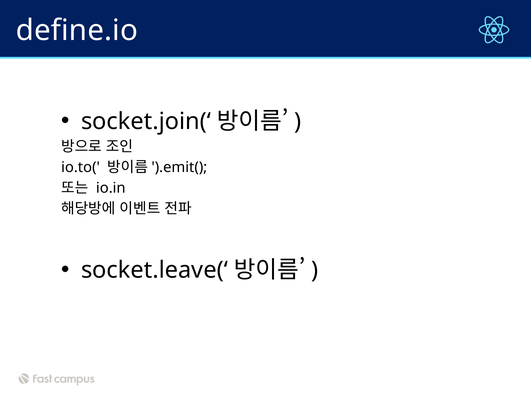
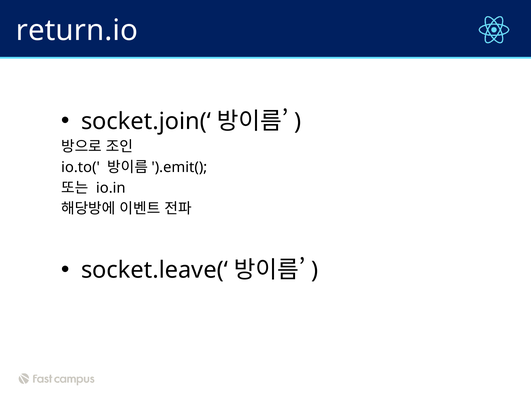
define.io: define.io -> return.io (77, 31)
